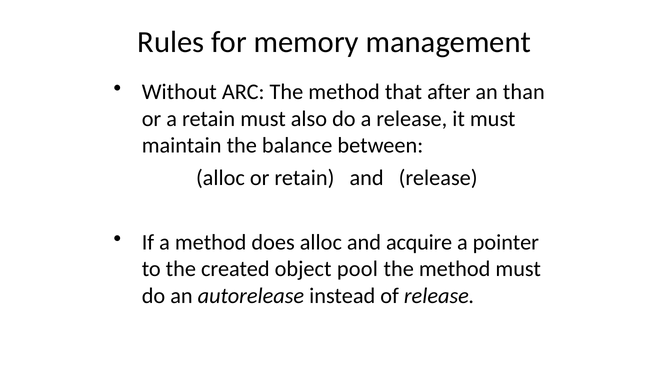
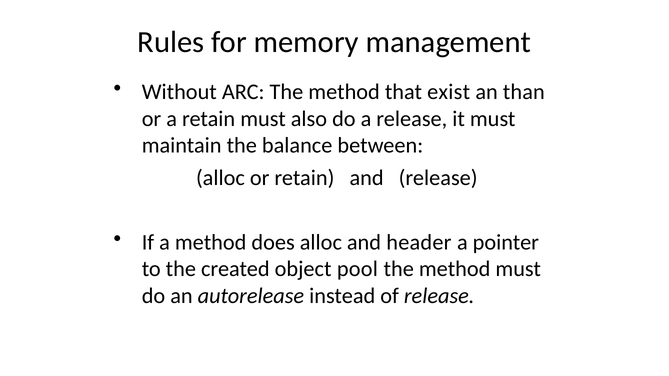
after: after -> exist (449, 92)
acquire: acquire -> header (419, 243)
